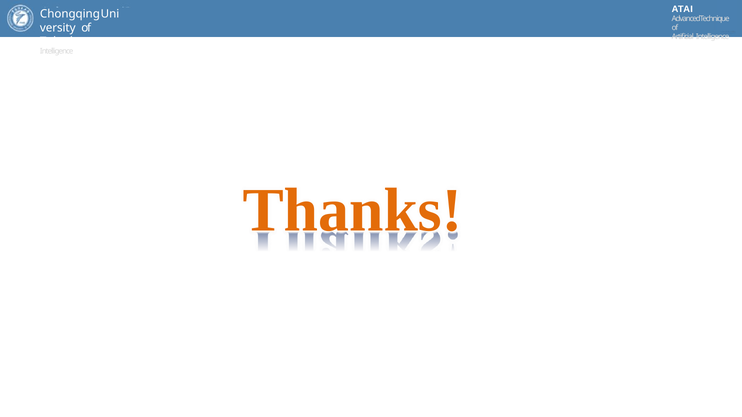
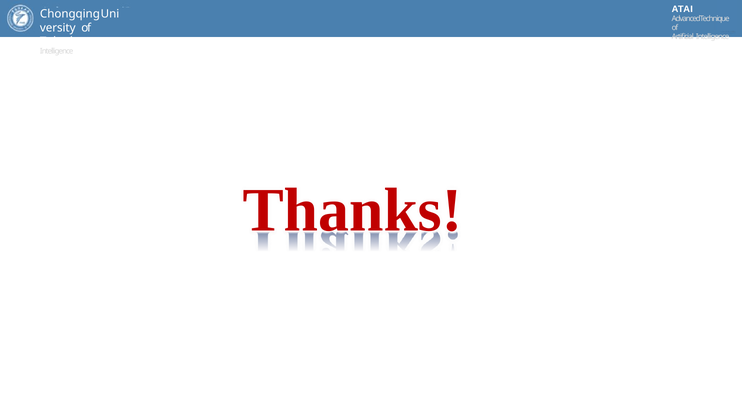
Thanks colour: orange -> red (353, 211)
